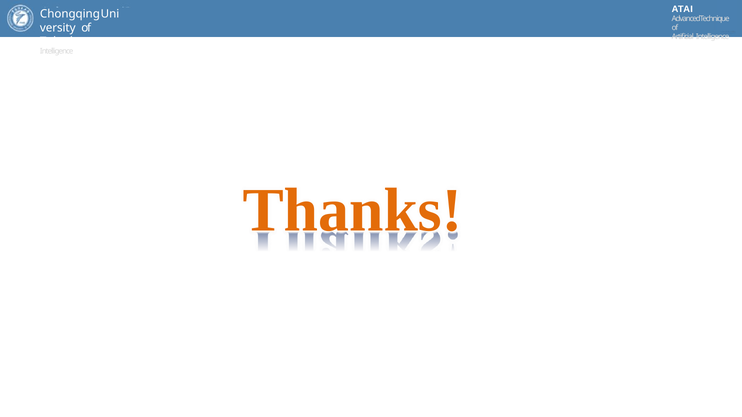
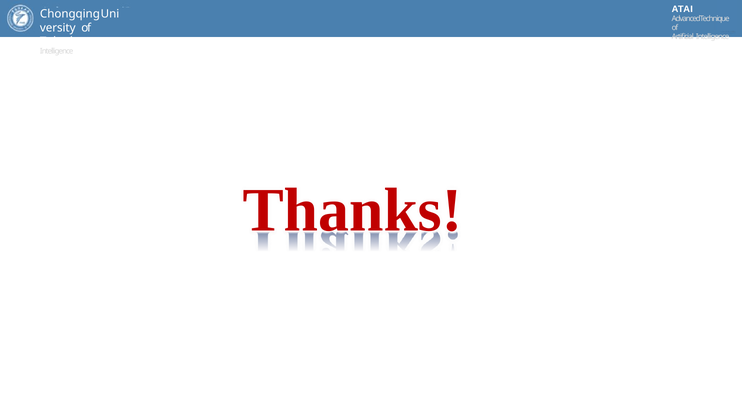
Thanks colour: orange -> red (353, 211)
